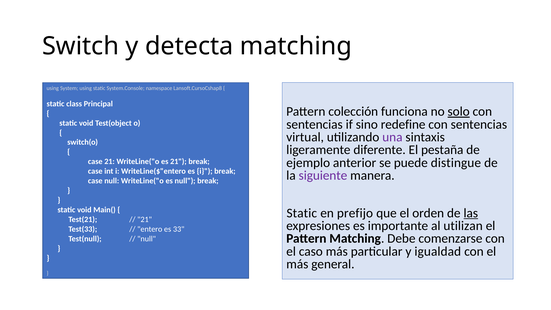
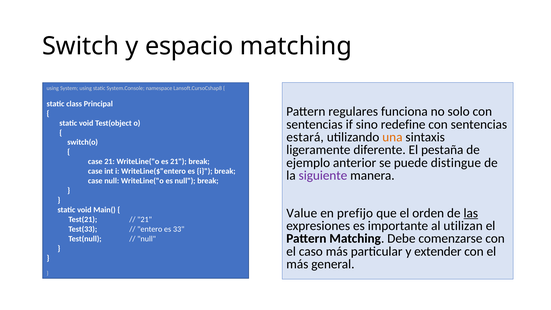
detecta: detecta -> espacio (189, 46)
colección: colección -> regulares (353, 111)
solo underline: present -> none (459, 111)
virtual: virtual -> estará (305, 137)
una colour: purple -> orange (392, 137)
Static: Static -> Value (302, 213)
igualdad: igualdad -> extender (438, 251)
